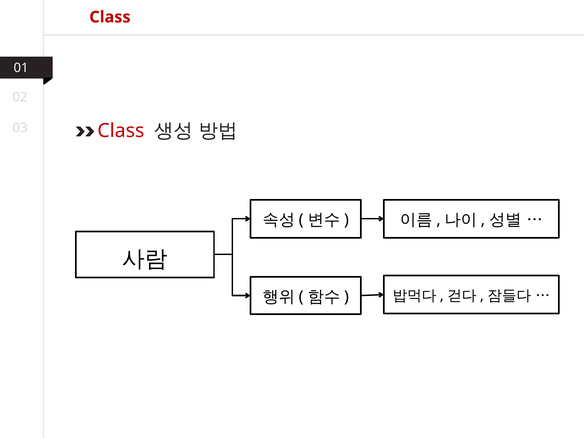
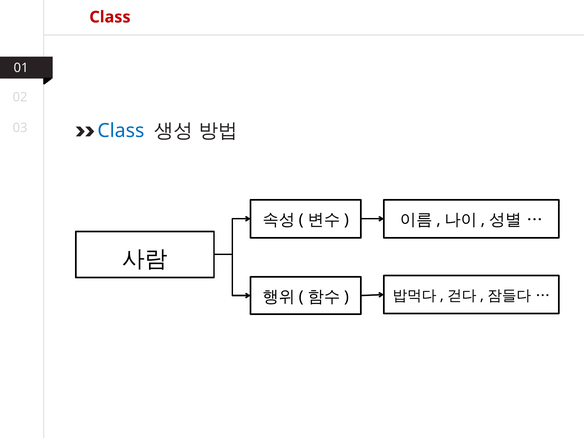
Class colour: red -> blue (121, 131)
